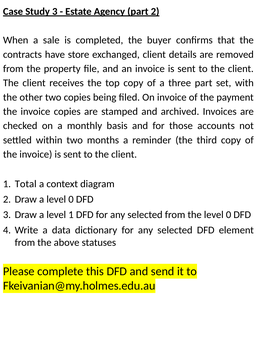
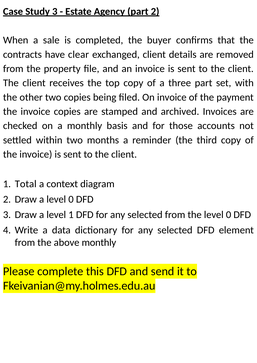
store: store -> clear (78, 55)
above statuses: statuses -> monthly (99, 243)
